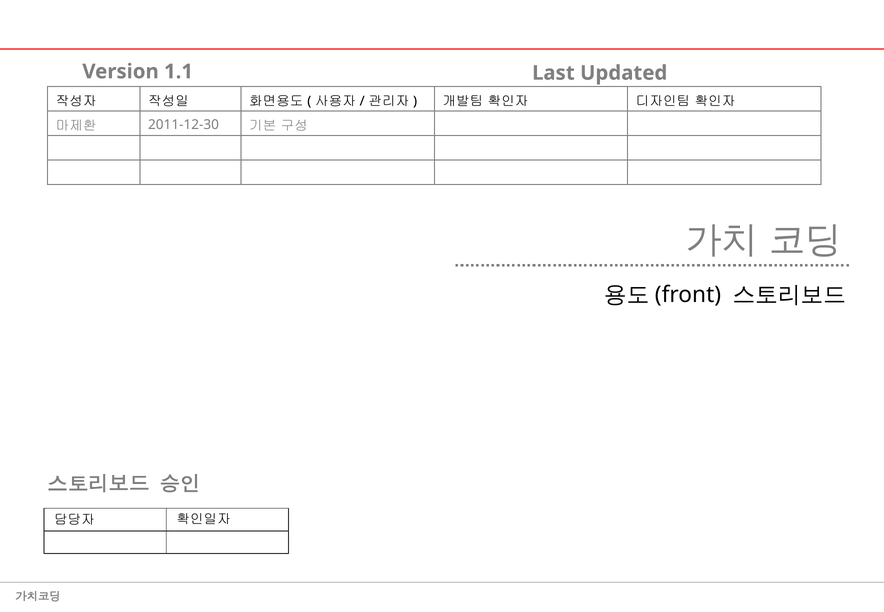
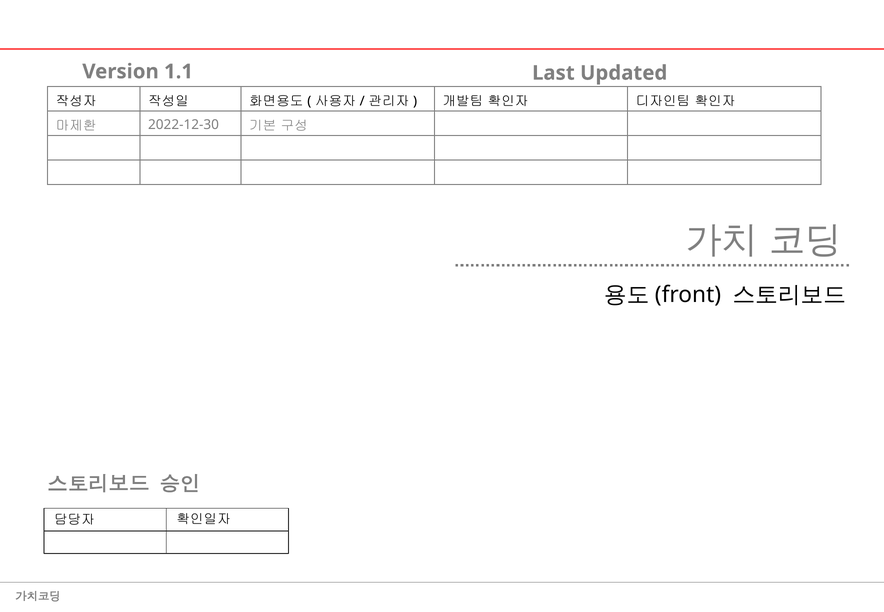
2011-12-30: 2011-12-30 -> 2022-12-30 (184, 125)
